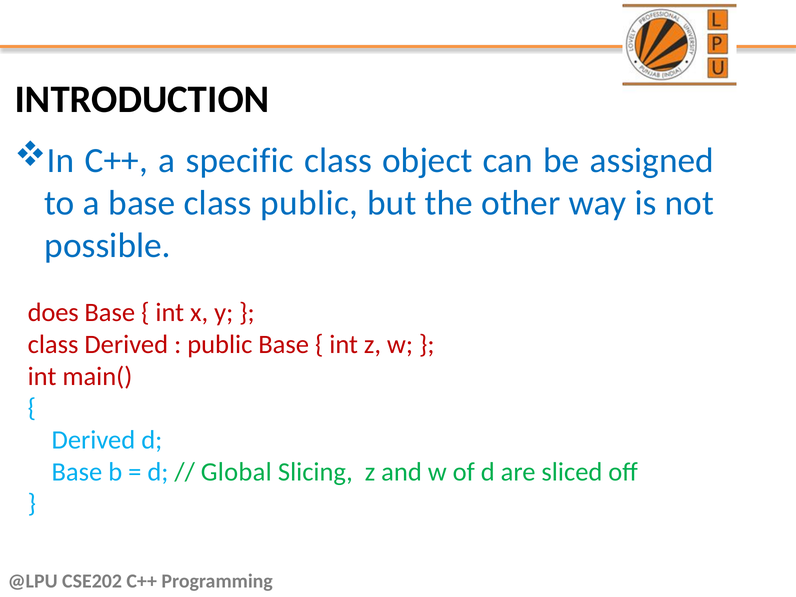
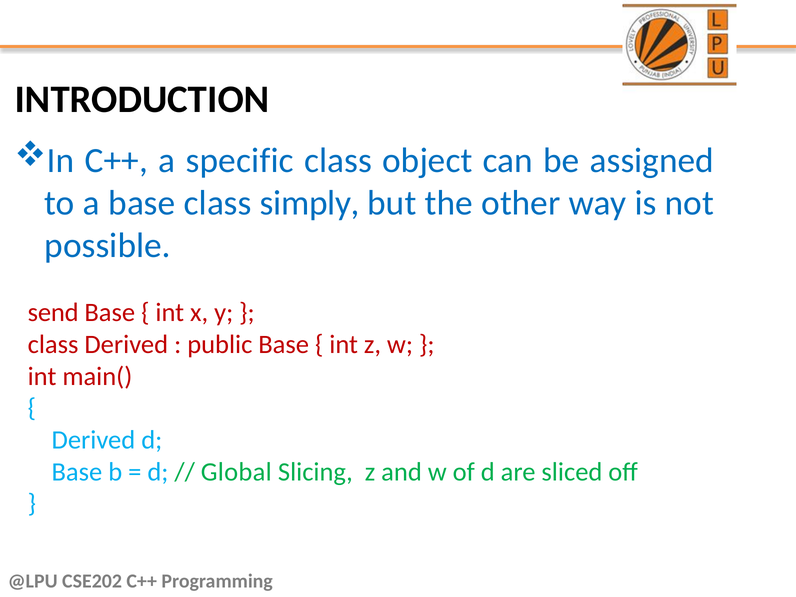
class public: public -> simply (310, 203)
does: does -> send (53, 313)
